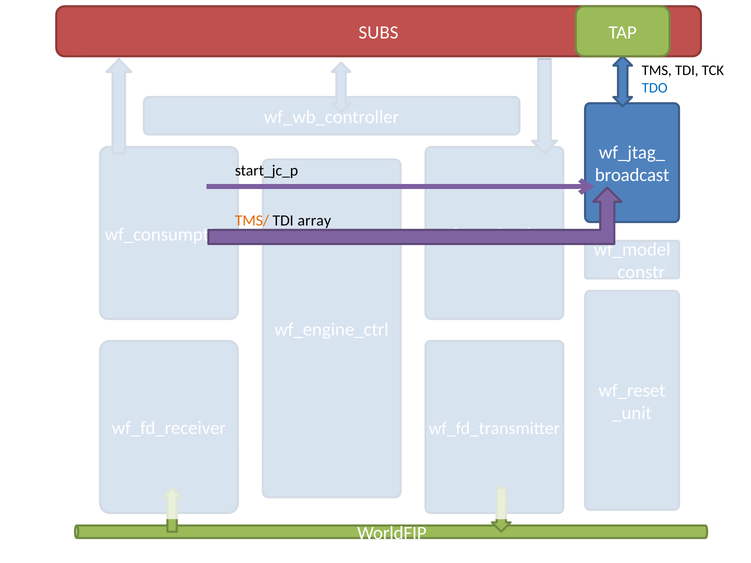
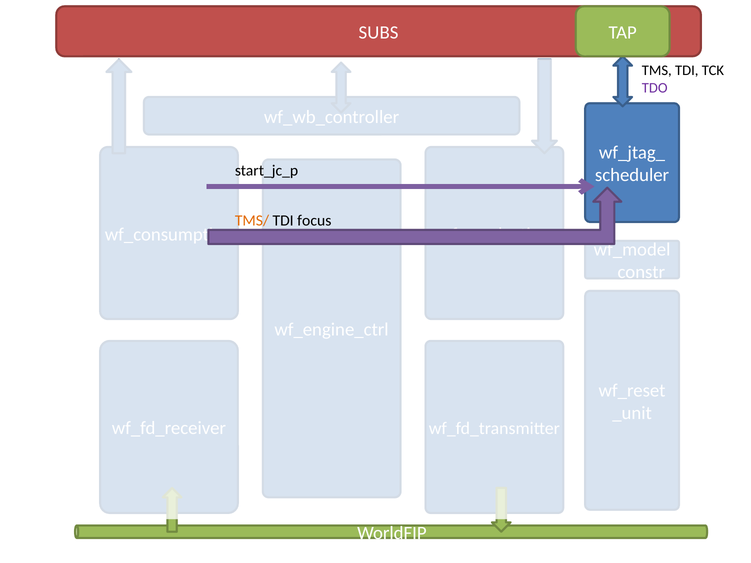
TDO colour: blue -> purple (655, 88)
broadcast: broadcast -> scheduler (632, 175)
array: array -> focus (314, 221)
